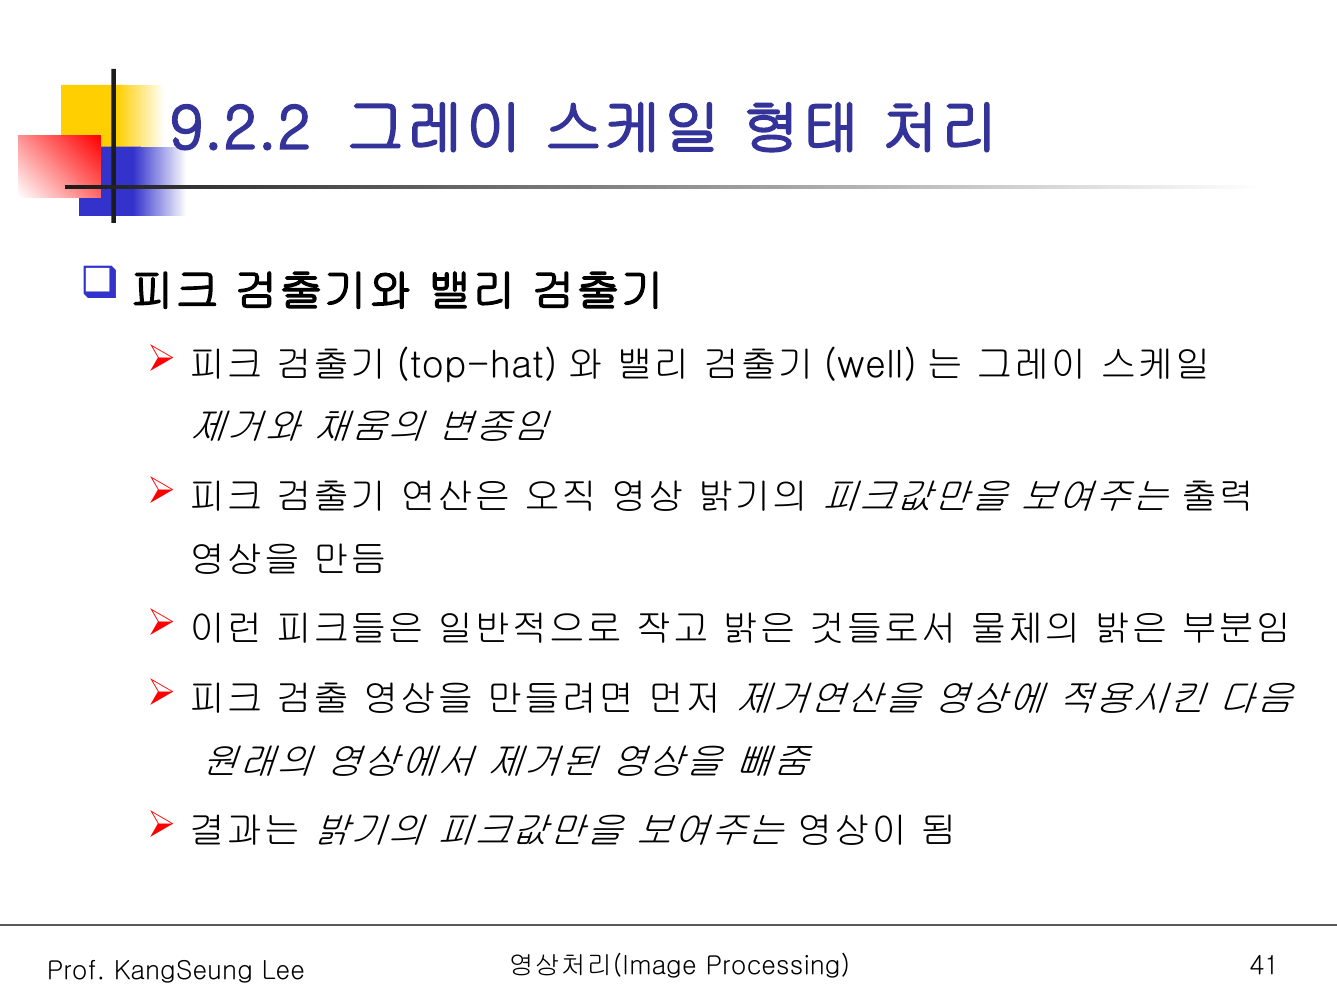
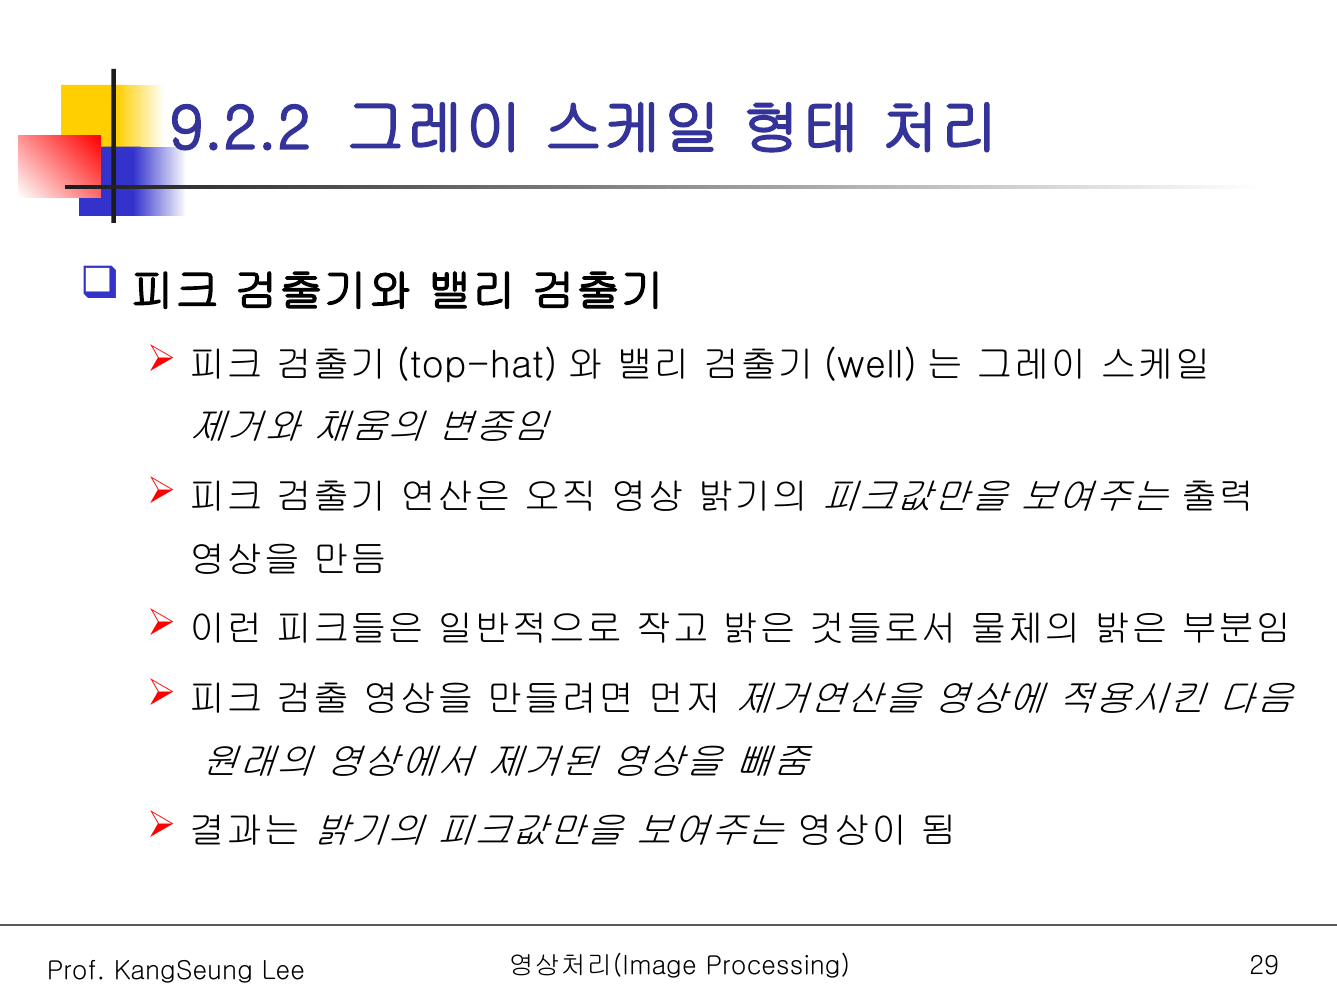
41: 41 -> 29 (1264, 965)
